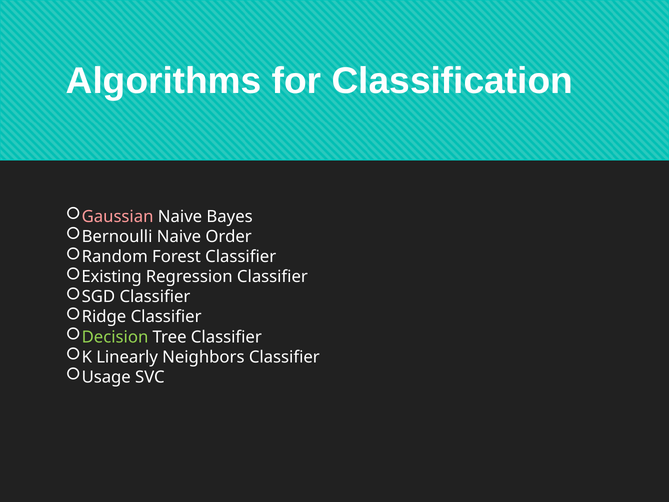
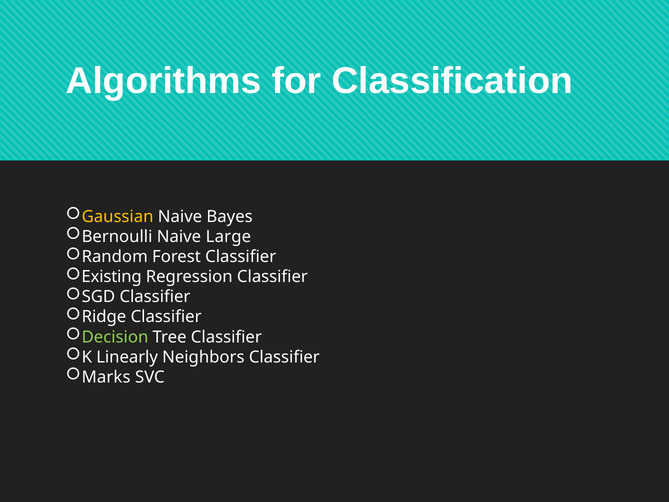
Gaussian colour: pink -> yellow (118, 216)
Order: Order -> Large (228, 237)
Usage: Usage -> Marks (106, 377)
